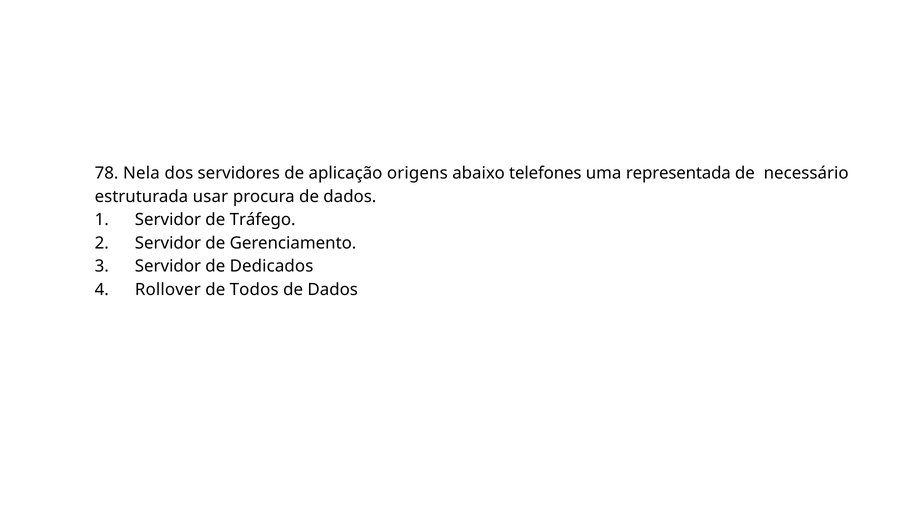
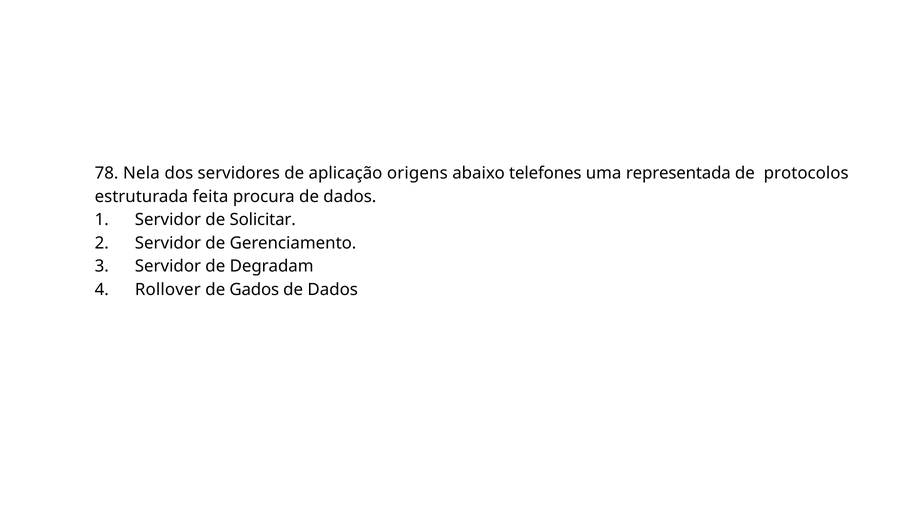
necessário: necessário -> protocolos (806, 173)
usar: usar -> feita (210, 197)
Tráfego: Tráfego -> Solicitar (263, 220)
Dedicados: Dedicados -> Degradam (272, 266)
Todos: Todos -> Gados (254, 290)
